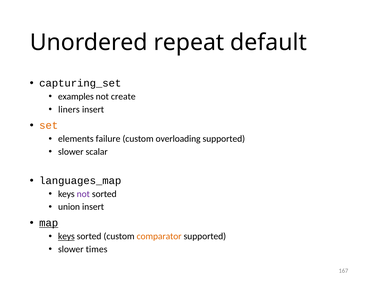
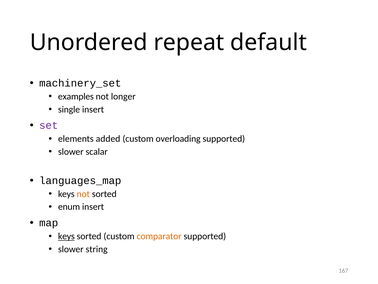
capturing_set: capturing_set -> machinery_set (80, 83)
create: create -> longer (123, 96)
liners: liners -> single (69, 109)
set colour: orange -> purple (49, 125)
failure: failure -> added (108, 139)
not colour: purple -> orange (83, 194)
union: union -> enum (69, 207)
map underline: present -> none (49, 223)
times: times -> string (97, 249)
